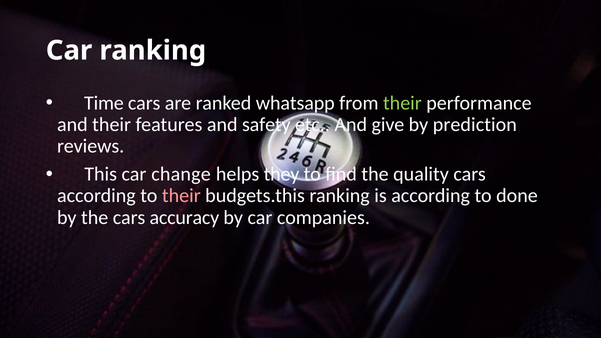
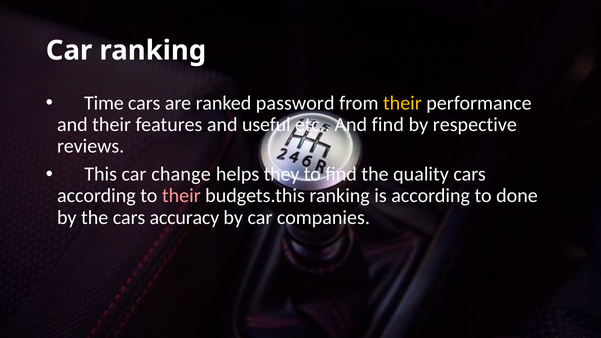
whatsapp: whatsapp -> password (295, 103)
their colour: light green -> yellow (402, 103)
safety: safety -> useful (266, 125)
And give: give -> find (388, 125)
prediction: prediction -> respective (475, 125)
